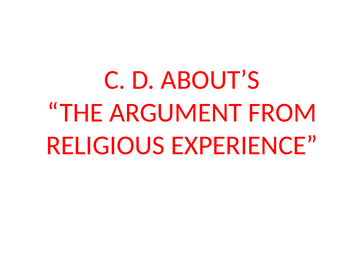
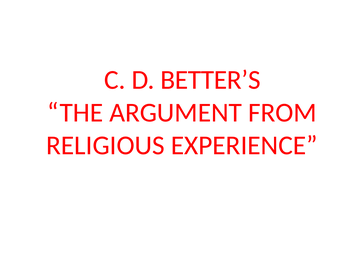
ABOUT’S: ABOUT’S -> BETTER’S (210, 80)
